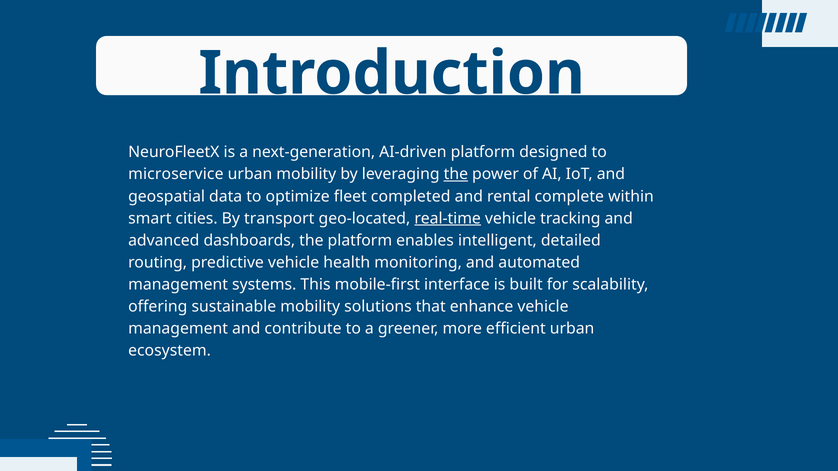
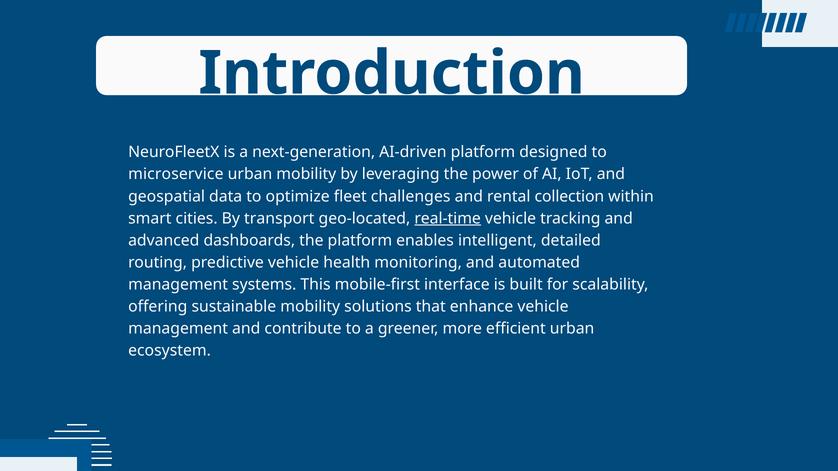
the underline: present -> none (456, 174)
completed: completed -> challenges (411, 197)
complete: complete -> collection (569, 197)
